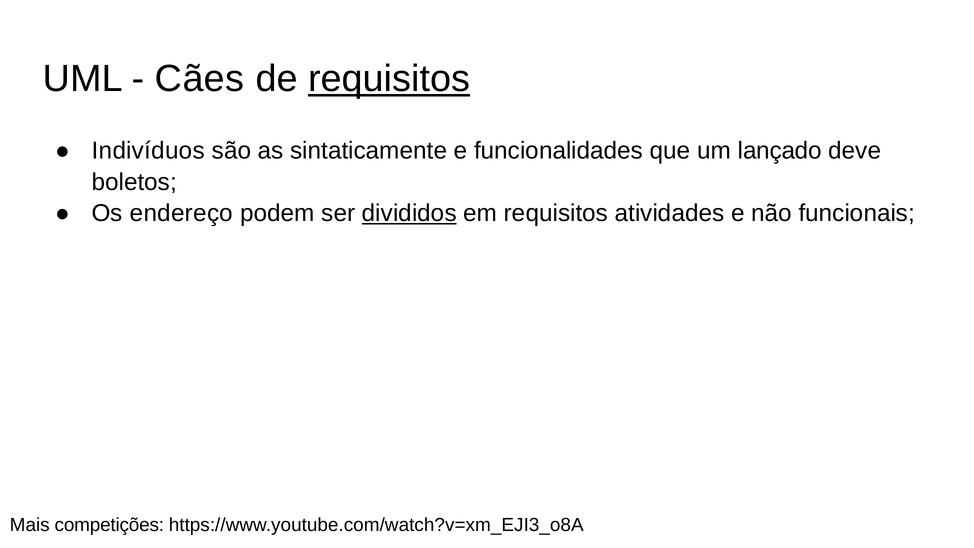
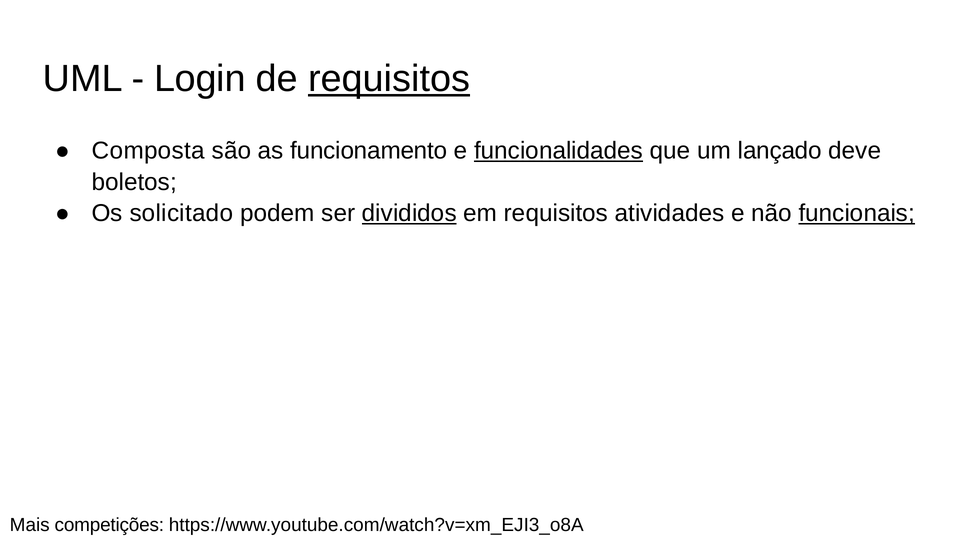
Cães: Cães -> Login (200, 79)
Indivíduos: Indivíduos -> Composta (148, 151)
sintaticamente: sintaticamente -> funcionamento (369, 151)
funcionalidades underline: none -> present (559, 151)
endereço: endereço -> solicitado (181, 213)
funcionais underline: none -> present (857, 213)
